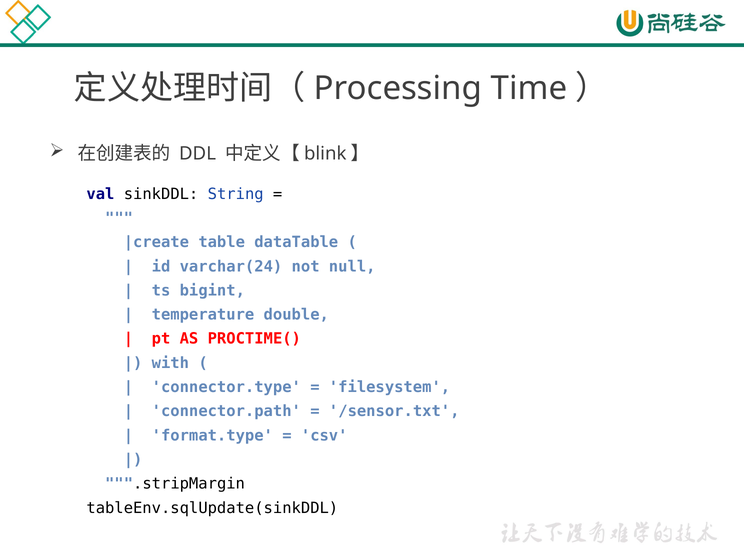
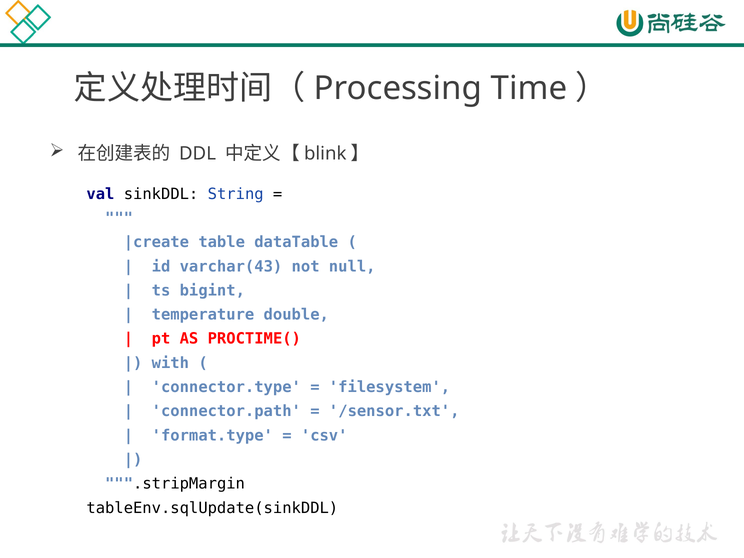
varchar(24: varchar(24 -> varchar(43 (231, 266)
